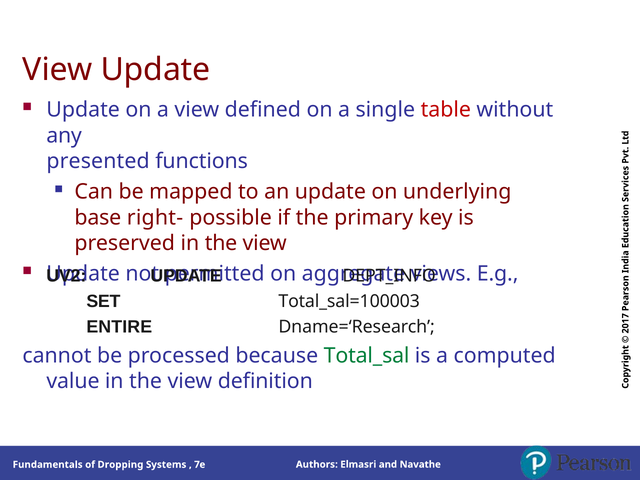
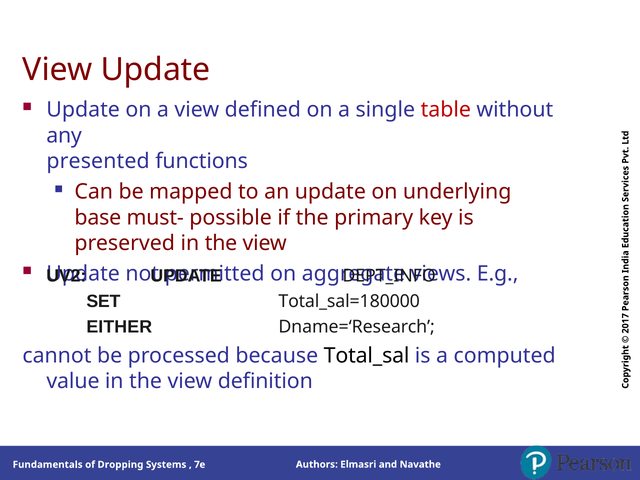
right-: right- -> must- (155, 218)
Total_sal=100003: Total_sal=100003 -> Total_sal=180000 (349, 301)
ENTIRE: ENTIRE -> EITHER (119, 327)
Total_sal colour: green -> black (367, 356)
